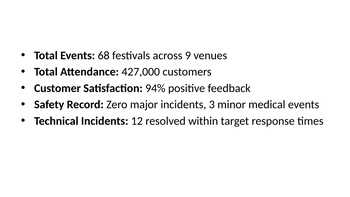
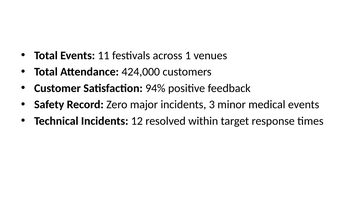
68: 68 -> 11 (104, 56)
9: 9 -> 1 (188, 56)
427,000: 427,000 -> 424,000 (141, 72)
